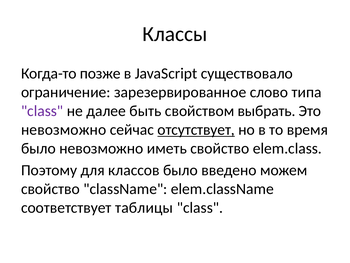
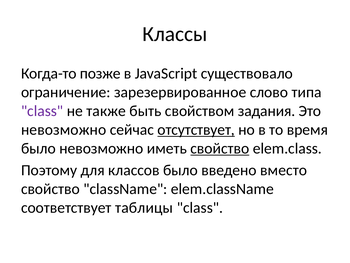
далее: далее -> также (106, 111)
выбрать: выбрать -> задания (267, 111)
свойство underline: none -> present (220, 148)
можем: можем -> вместо (284, 170)
